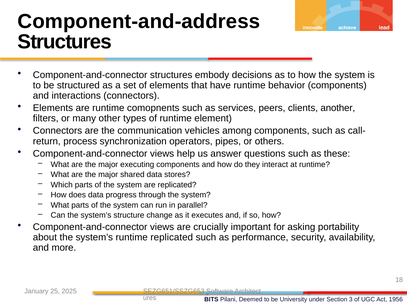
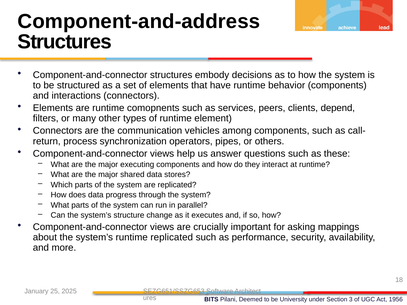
another: another -> depend (338, 108)
portability: portability -> mappings (339, 227)
